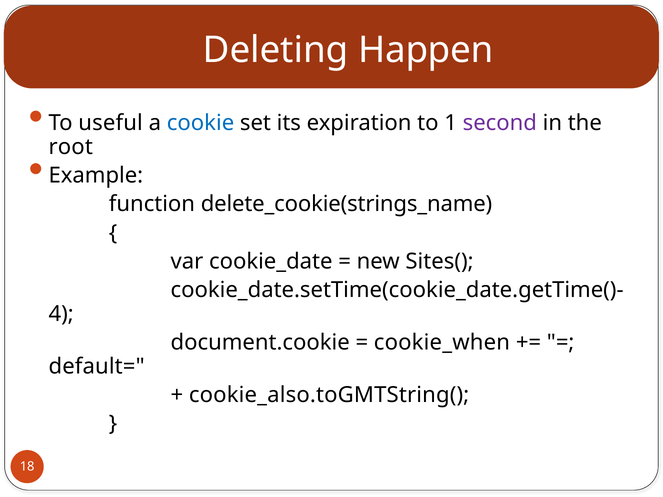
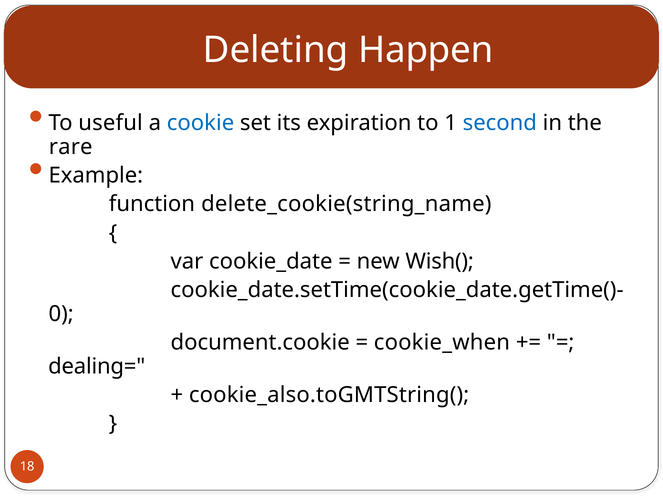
second colour: purple -> blue (500, 123)
root: root -> rare (71, 147)
delete_cookie(strings_name: delete_cookie(strings_name -> delete_cookie(string_name (346, 204)
Sites(: Sites( -> Wish( (440, 262)
4: 4 -> 0 (61, 314)
default=: default= -> dealing= (97, 367)
